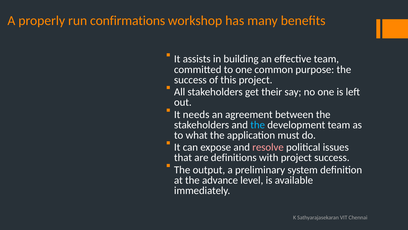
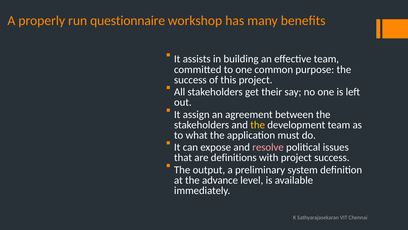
confirmations: confirmations -> questionnaire (128, 20)
needs: needs -> assign (196, 114)
the colour: light blue -> yellow (258, 125)
